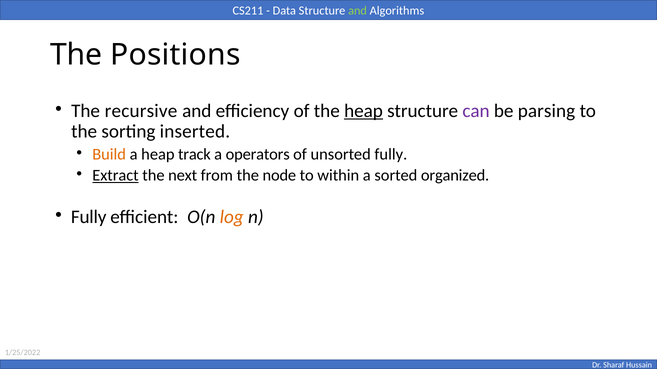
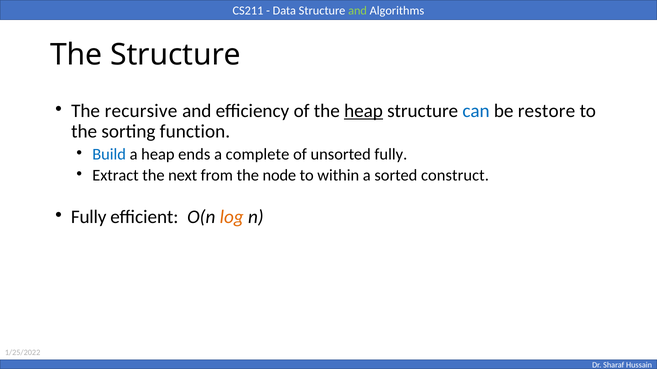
The Positions: Positions -> Structure (176, 55)
can colour: purple -> blue (476, 111)
parsing: parsing -> restore (546, 111)
inserted: inserted -> function (195, 132)
Build colour: orange -> blue (109, 154)
track: track -> ends (194, 154)
operators: operators -> complete (258, 154)
Extract underline: present -> none (115, 176)
organized: organized -> construct (455, 176)
